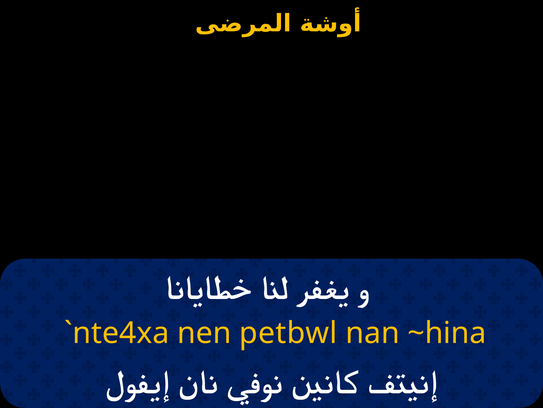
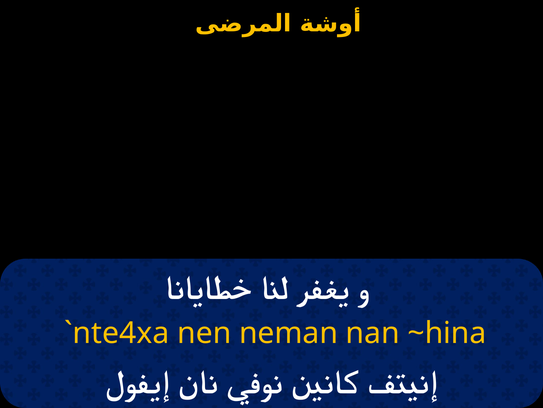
petbwl: petbwl -> neman (289, 333)
